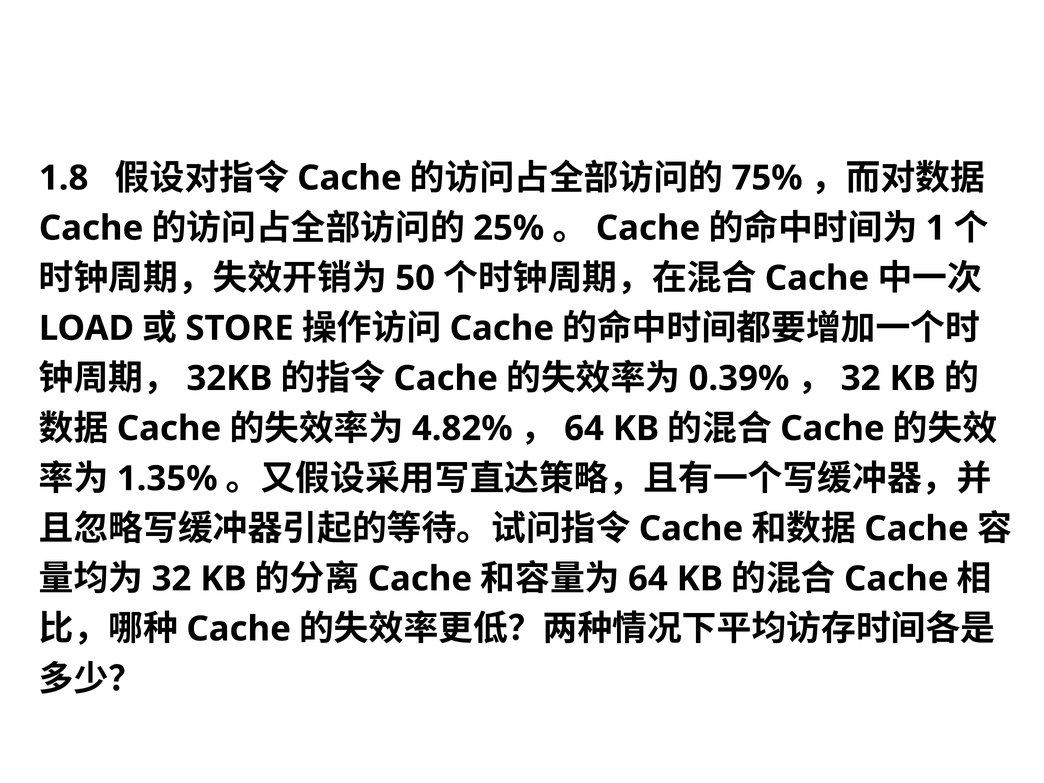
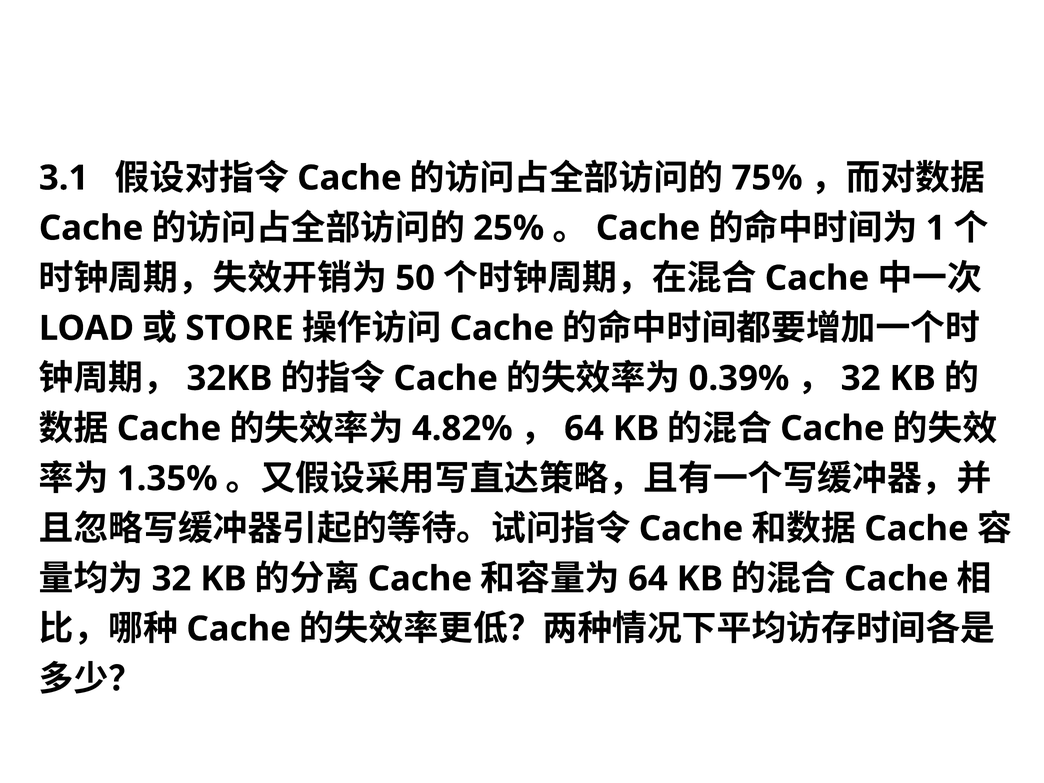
1.8: 1.8 -> 3.1 (64, 178)
